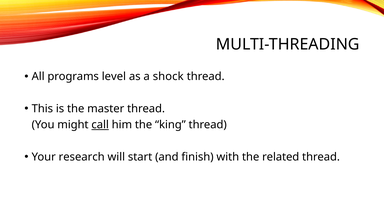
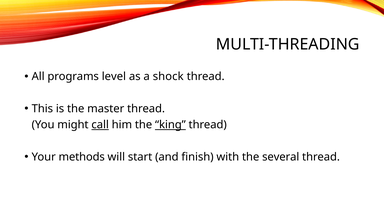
king underline: none -> present (170, 125)
research: research -> methods (82, 157)
related: related -> several (281, 157)
